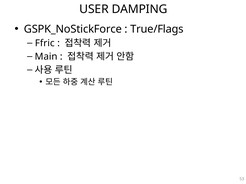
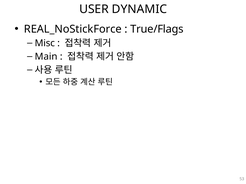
DAMPING: DAMPING -> DYNAMIC (139, 9)
GSPK_NoStickForce: GSPK_NoStickForce -> REAL_NoStickForce (73, 29)
Ffric: Ffric -> Misc (45, 43)
